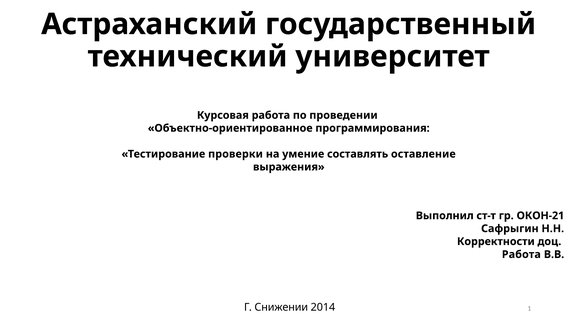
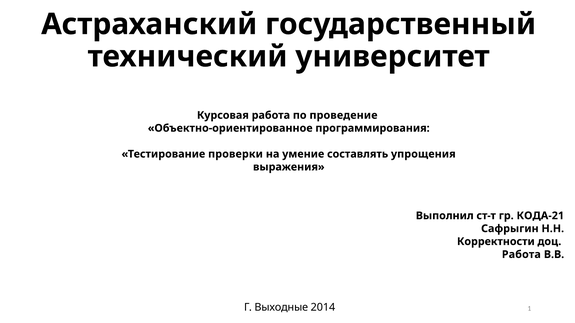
проведении: проведении -> проведение (343, 115)
оставление: оставление -> упрощения (423, 154)
ОКОН-21: ОКОН-21 -> КОДА-21 (540, 216)
Снижении: Снижении -> Выходные (281, 308)
